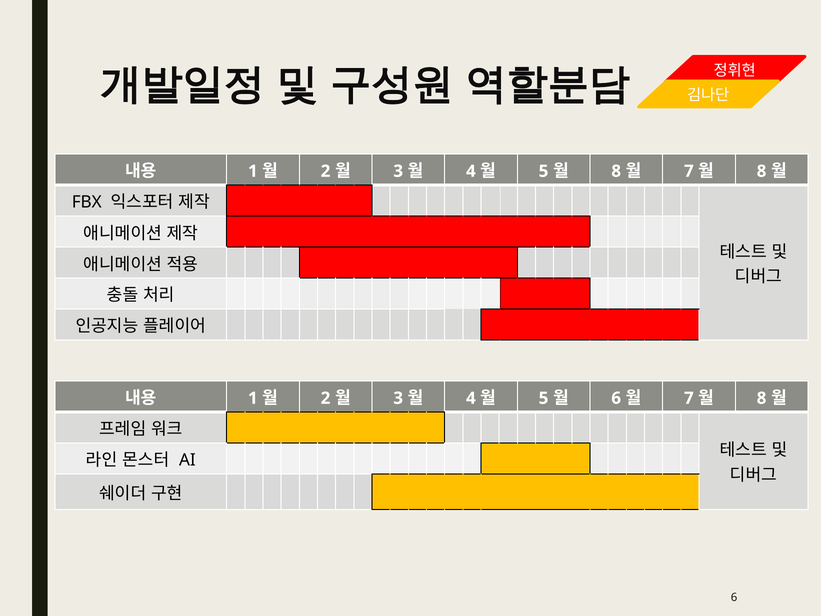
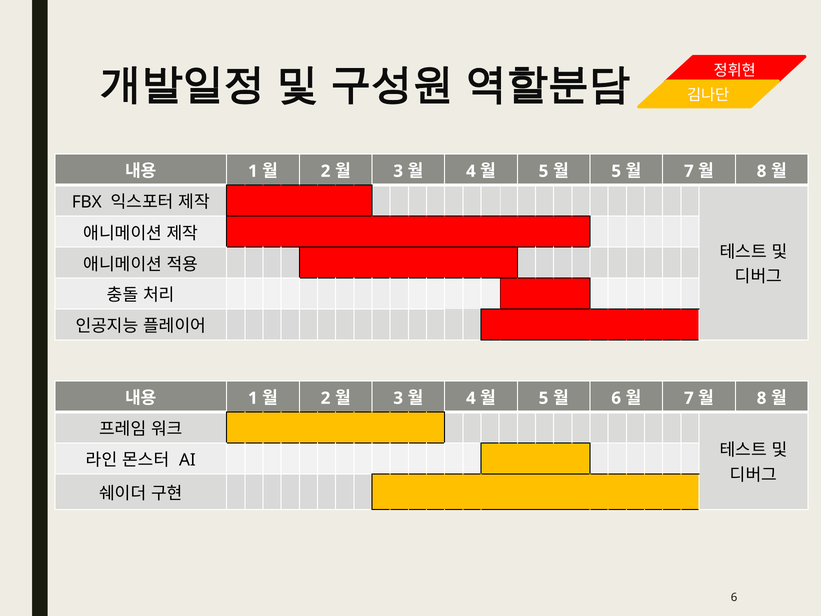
8: 8 -> 5 (616, 171)
